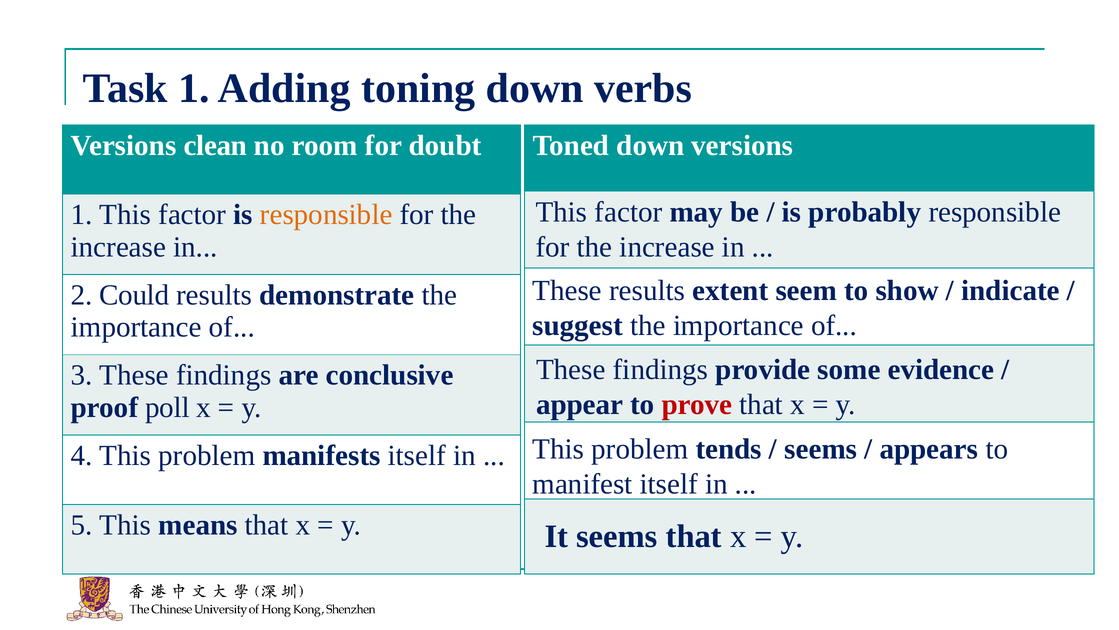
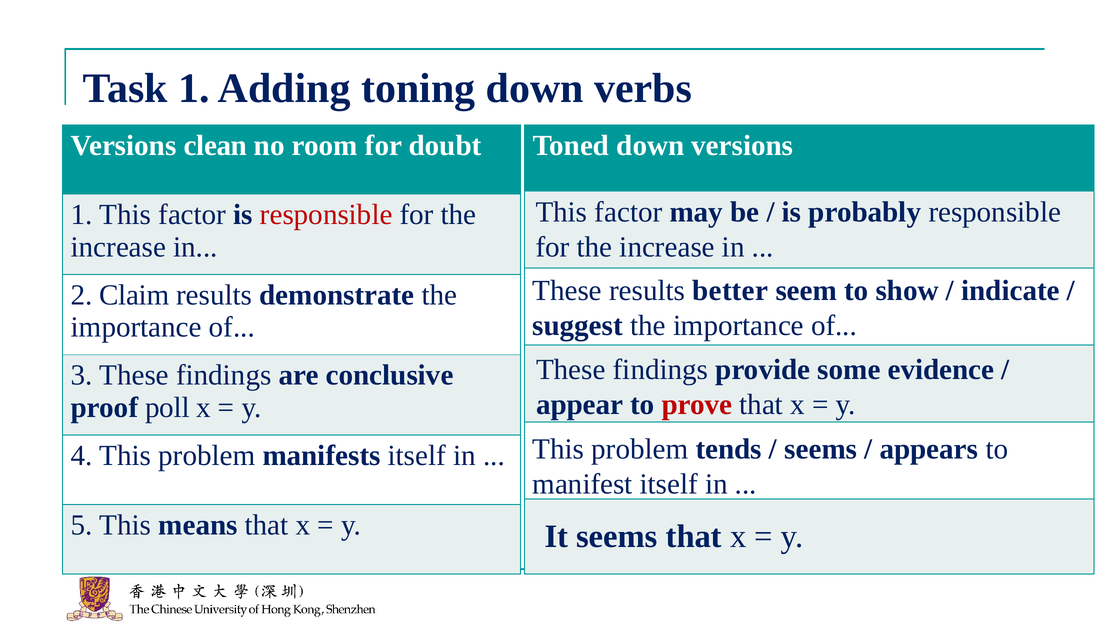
responsible colour: orange -> red (326, 215)
extent: extent -> better (730, 290)
Could: Could -> Claim (134, 295)
